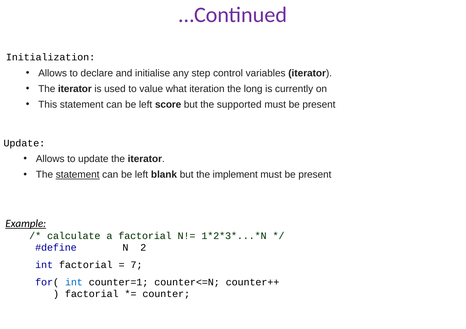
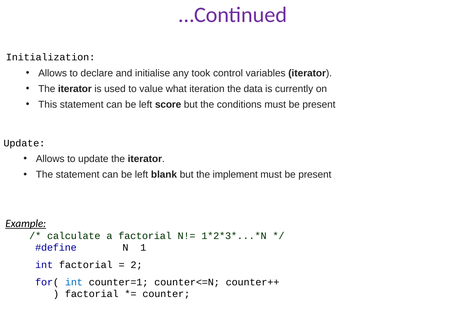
step: step -> took (201, 73)
long: long -> data (253, 89)
supported: supported -> conditions (239, 105)
statement underline: present -> none (78, 175)
2: 2 -> 1 (143, 248)
7: 7 -> 2 (137, 265)
